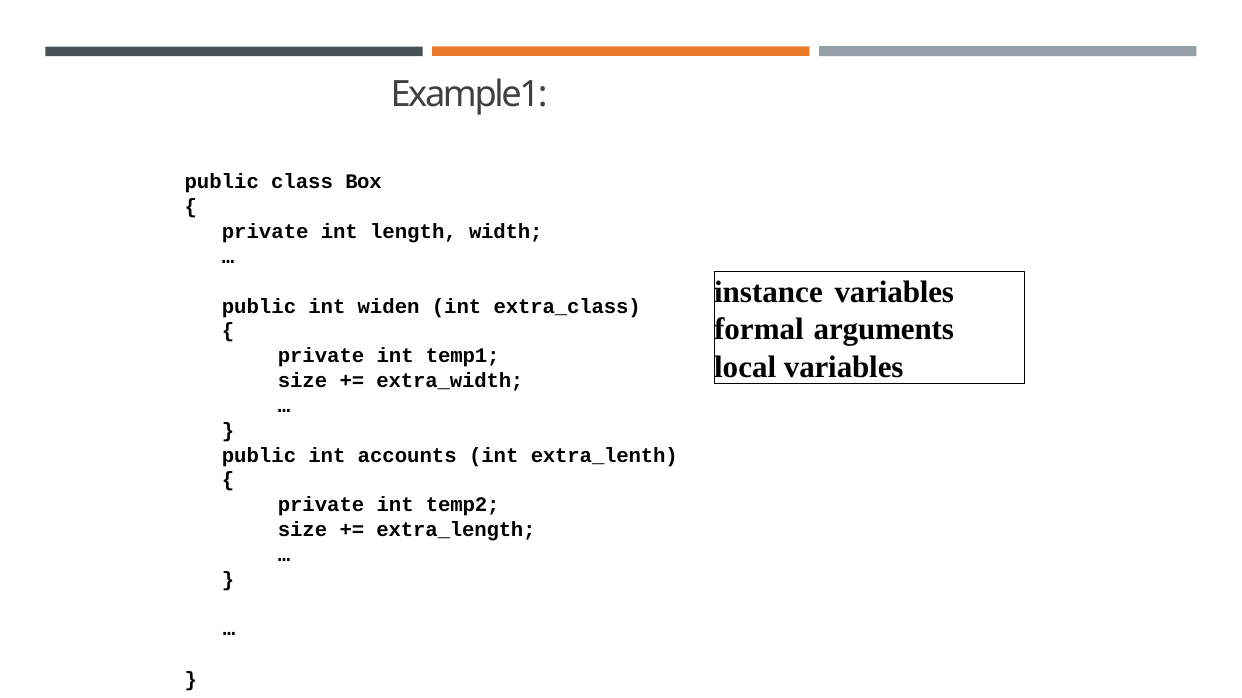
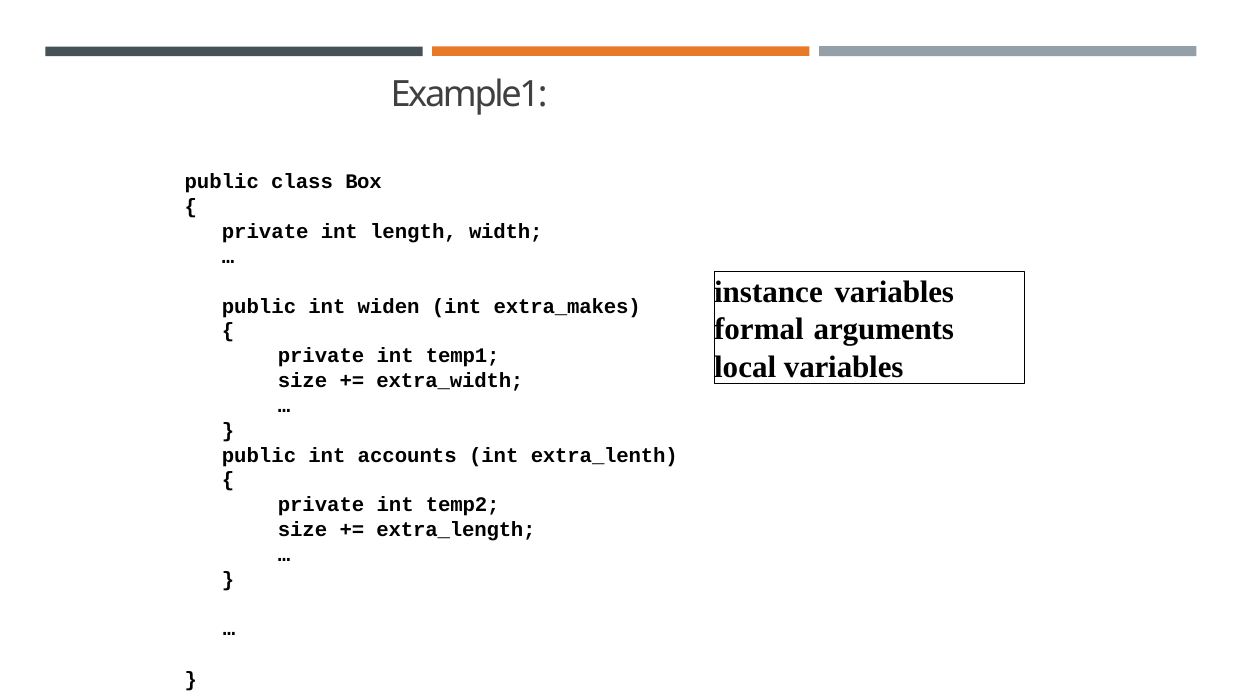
extra_class: extra_class -> extra_makes (567, 307)
